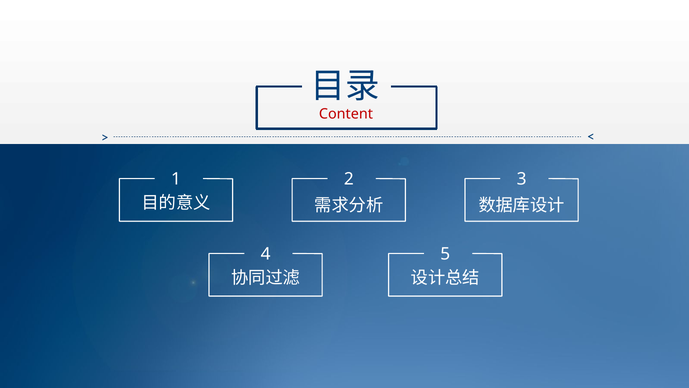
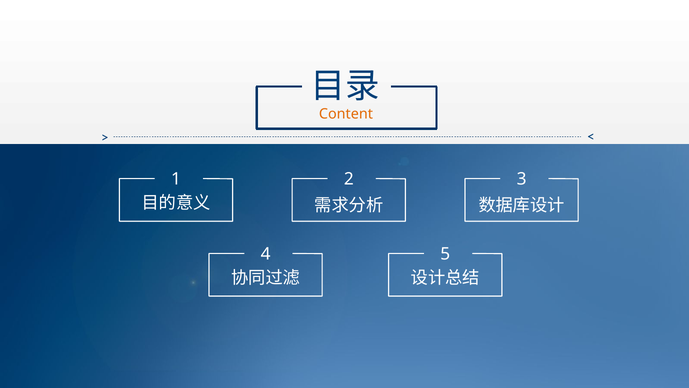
Content colour: red -> orange (346, 114)
